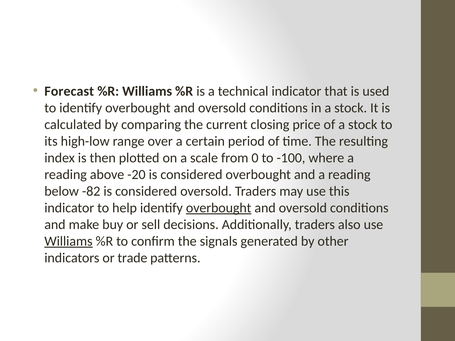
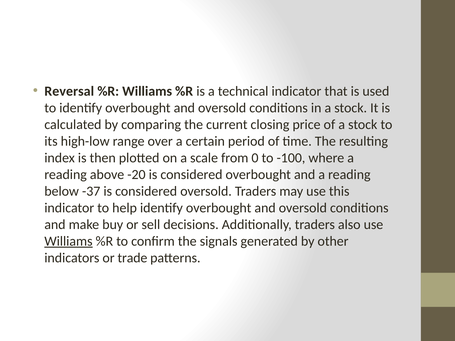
Forecast: Forecast -> Reversal (69, 91)
-82: -82 -> -37 (91, 191)
overbought underline: present -> none (219, 208)
